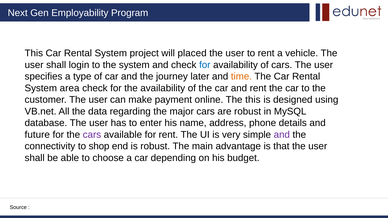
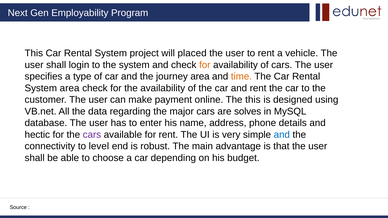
for colour: blue -> orange (205, 65)
journey later: later -> area (200, 77)
are robust: robust -> solves (248, 111)
future: future -> hectic (37, 135)
and colour: purple -> blue (282, 135)
shop: shop -> level (99, 146)
